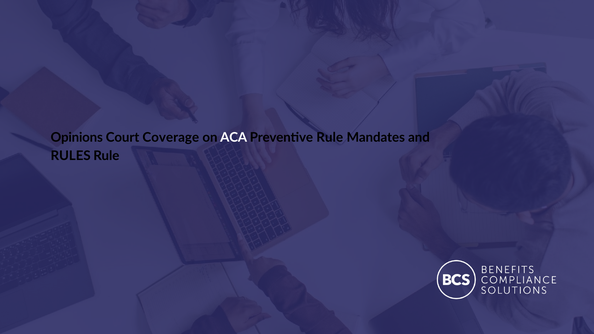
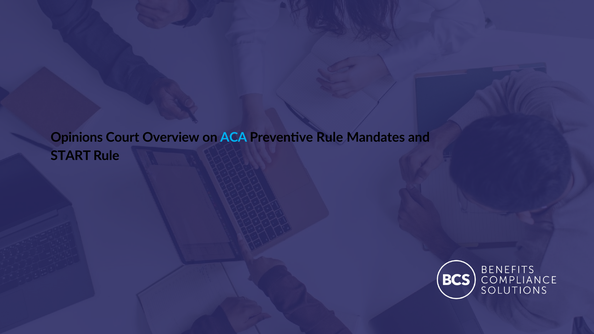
Coverage: Coverage -> Overview (171, 137)
ACA colour: white -> light blue (234, 137)
RULES: RULES -> START (71, 156)
